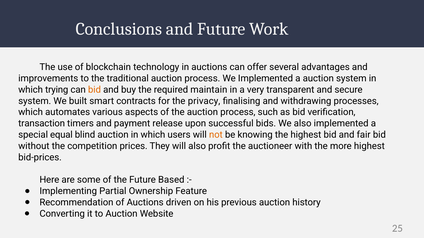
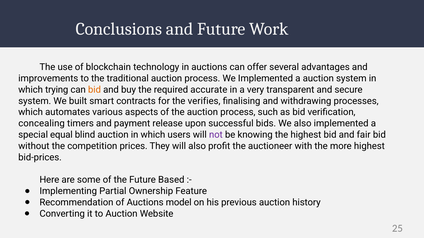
maintain: maintain -> accurate (209, 90)
privacy: privacy -> verifies (204, 101)
transaction: transaction -> concealing (42, 124)
not colour: orange -> purple (216, 135)
driven: driven -> model (179, 203)
